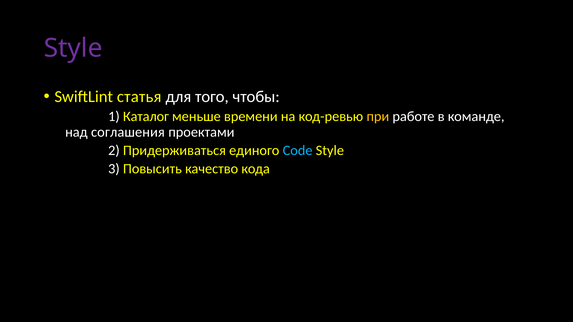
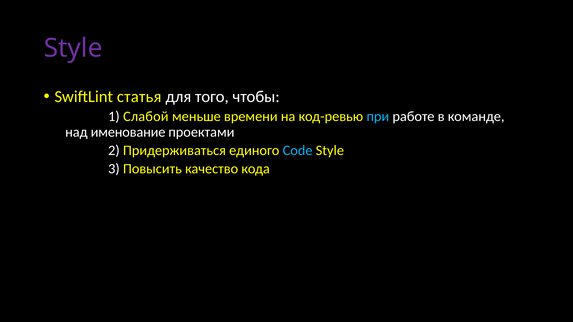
Каталог: Каталог -> Слабой (146, 117)
при colour: yellow -> light blue (378, 117)
соглашения: соглашения -> именование (128, 132)
